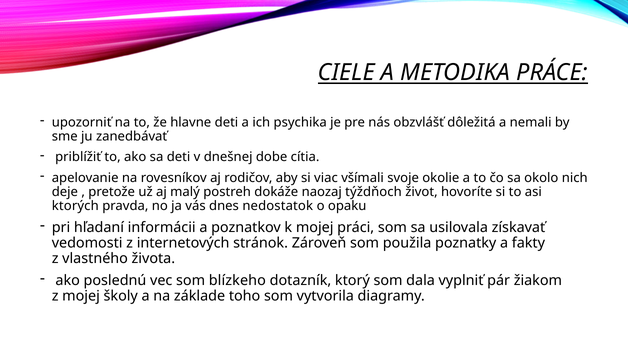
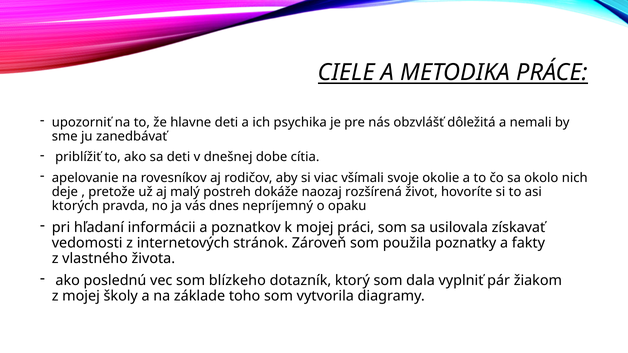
týždňoch: týždňoch -> rozšírená (374, 192)
nedostatok: nedostatok -> nepríjemný (278, 206)
